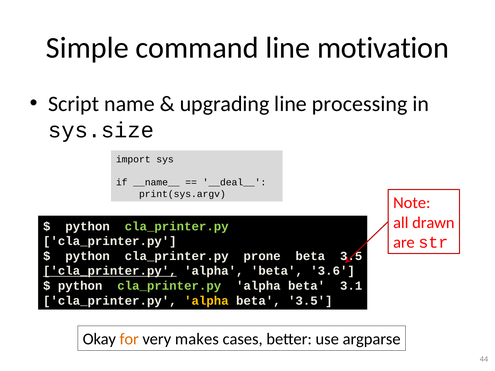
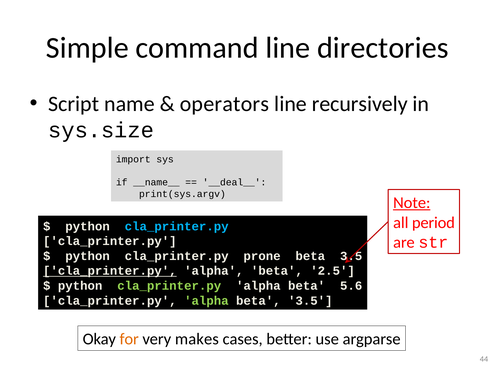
motivation: motivation -> directories (383, 48)
upgrading: upgrading -> operators (224, 104)
processing: processing -> recursively (360, 104)
Note underline: none -> present (412, 203)
drawn: drawn -> period (433, 223)
cla_printer.py colour: light green -> light blue (177, 227)
3.6: 3.6 -> 2.5 (333, 271)
3.1: 3.1 -> 5.6 (351, 286)
alpha colour: yellow -> light green (206, 301)
